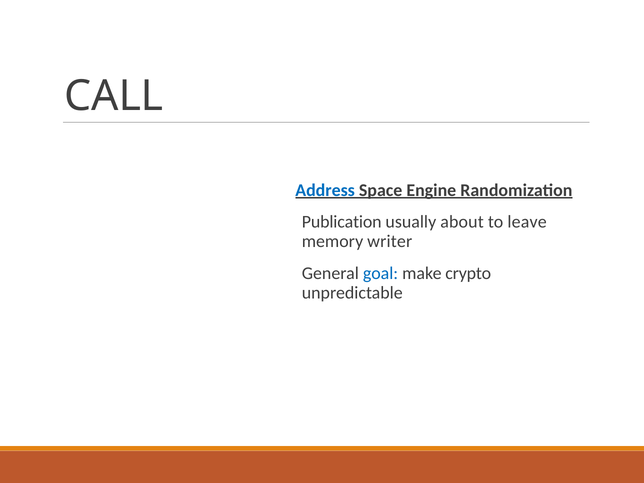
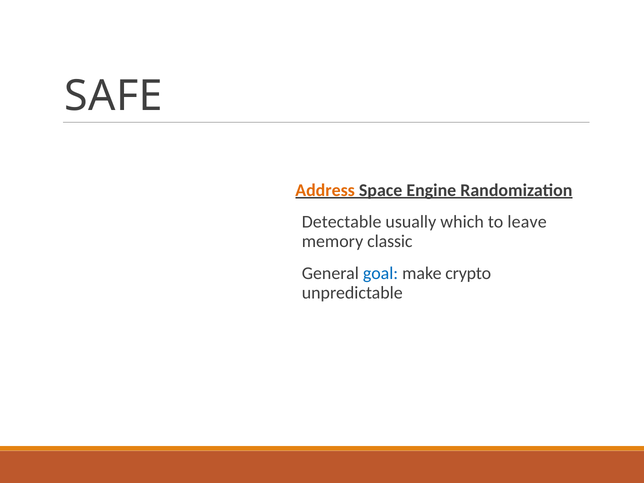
CALL: CALL -> SAFE (114, 96)
Address colour: blue -> orange (325, 190)
Publication: Publication -> Detectable (342, 222)
about: about -> which (462, 222)
writer: writer -> classic (390, 241)
